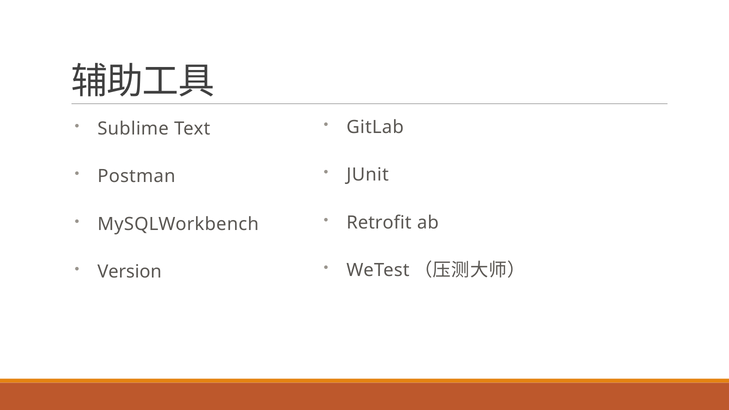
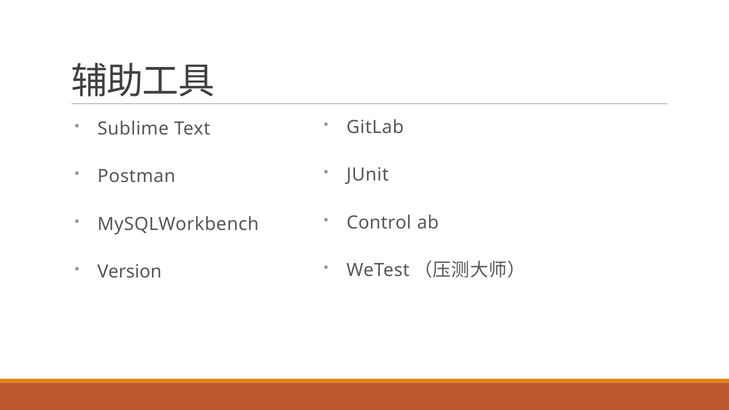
Retrofit: Retrofit -> Control (379, 223)
